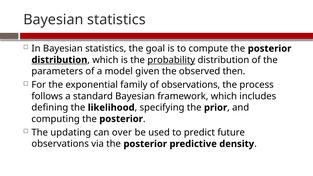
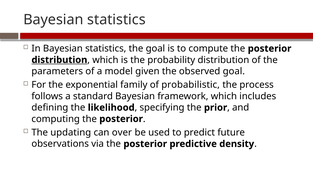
probability underline: present -> none (171, 60)
observed then: then -> goal (234, 71)
of observations: observations -> probabilistic (191, 85)
